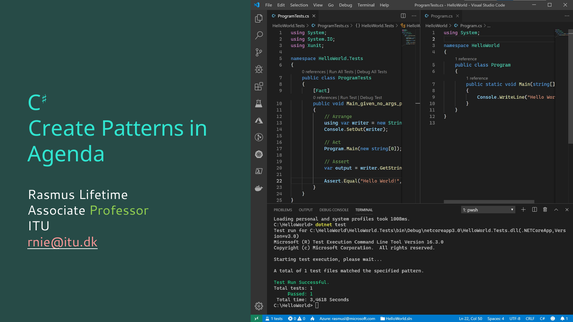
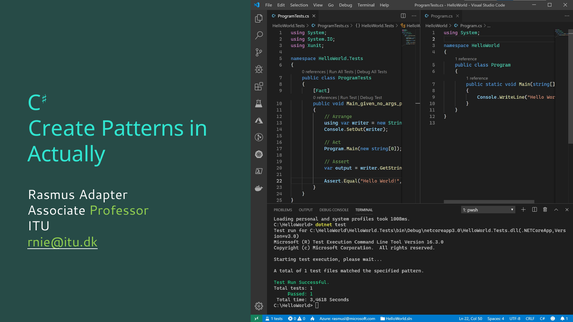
Agenda: Agenda -> Actually (66, 155)
Lifetime: Lifetime -> Adapter (103, 195)
rnie@itu.dk colour: pink -> light green (63, 242)
